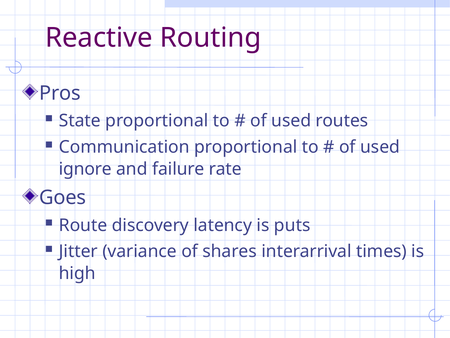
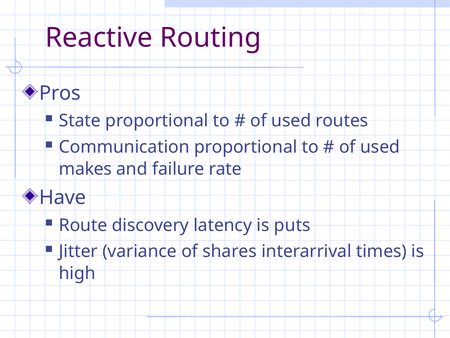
ignore: ignore -> makes (85, 169)
Goes: Goes -> Have (63, 197)
